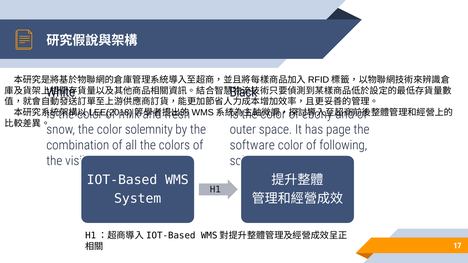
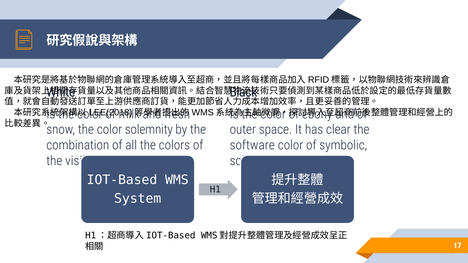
page: page -> clear (338, 130)
following: following -> symbolic (343, 145)
